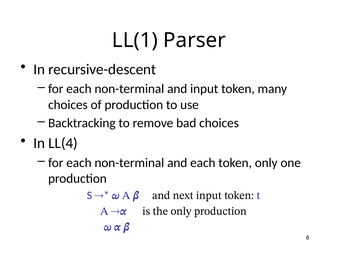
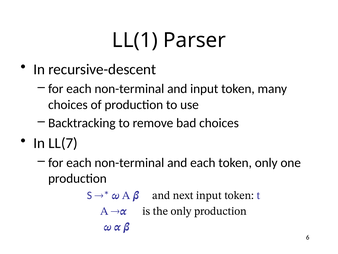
LL(4: LL(4 -> LL(7 (63, 143)
